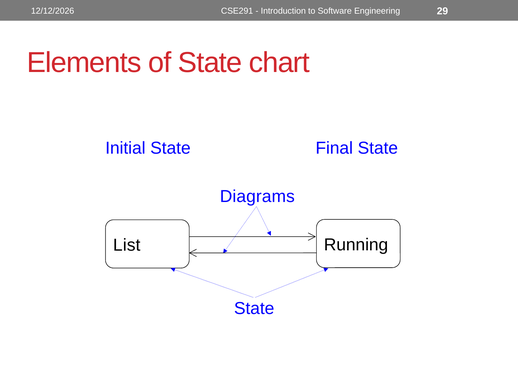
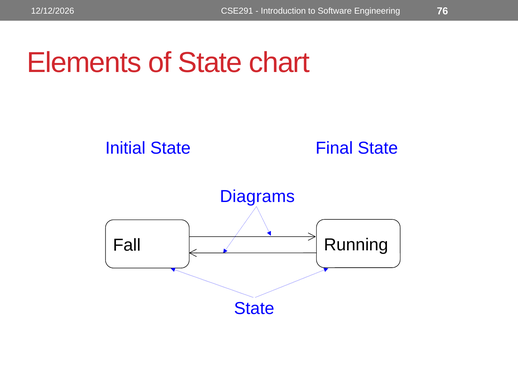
29: 29 -> 76 (442, 11)
List: List -> Fall (127, 245)
